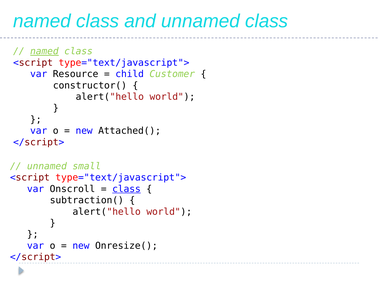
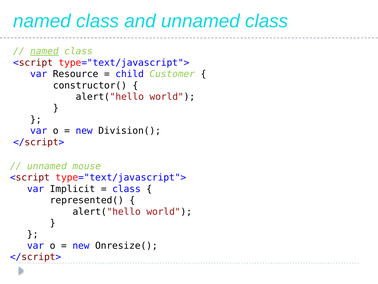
Attached(: Attached( -> Division( (130, 131)
small: small -> mouse (87, 166)
Onscroll: Onscroll -> Implicit (72, 189)
class underline: present -> none (126, 189)
subtraction(: subtraction( -> represented( (87, 200)
